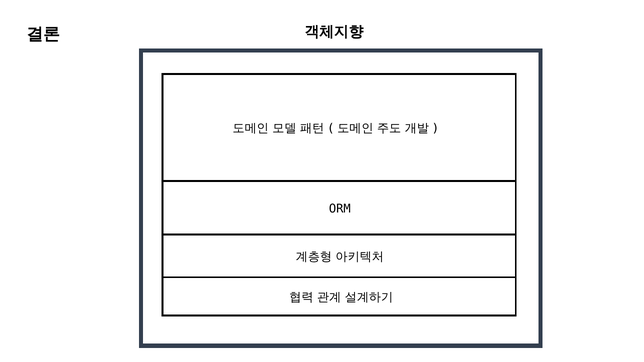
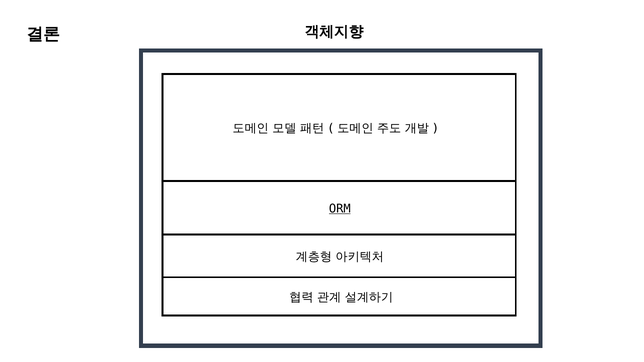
ORM underline: none -> present (340, 209)
